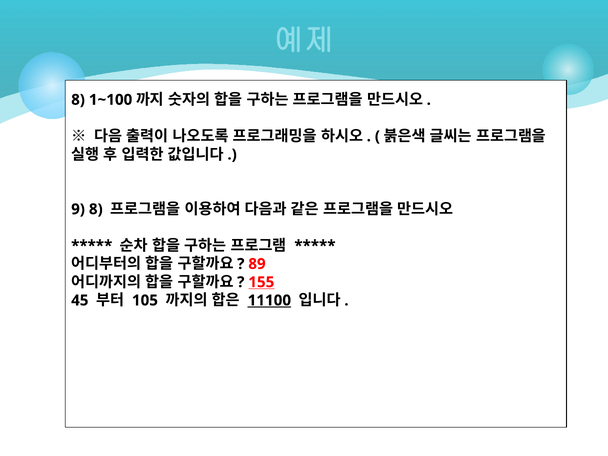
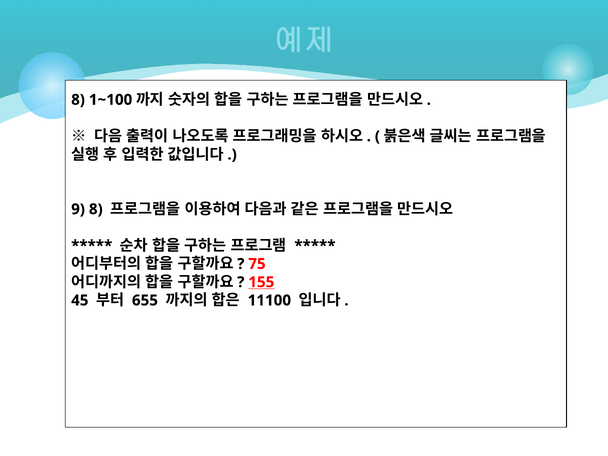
89: 89 -> 75 (257, 264)
105: 105 -> 655 (145, 300)
11100 underline: present -> none (269, 300)
